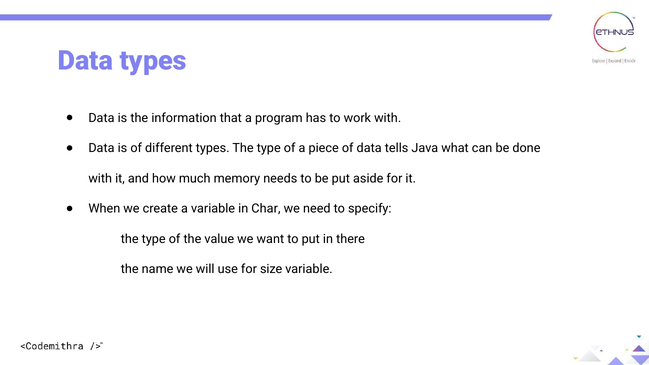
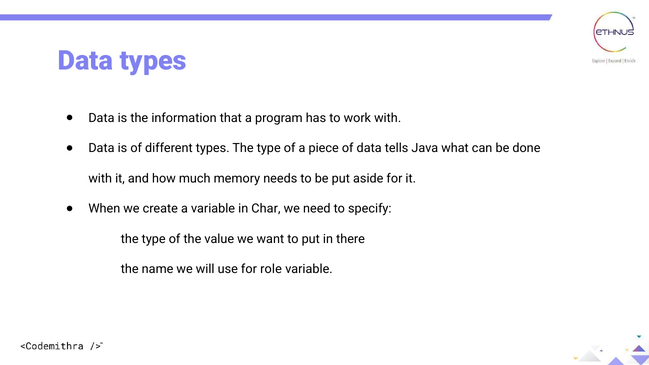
size: size -> role (271, 269)
